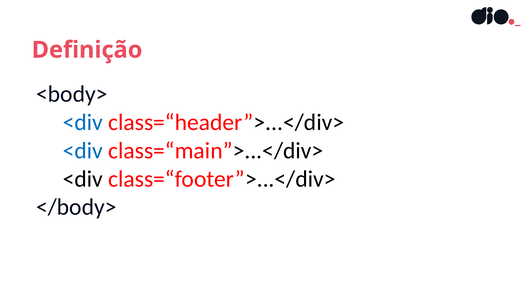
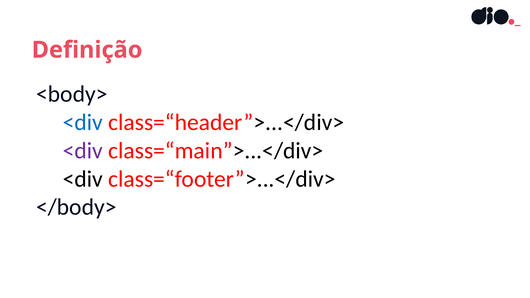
<div colour: blue -> purple (83, 151)
